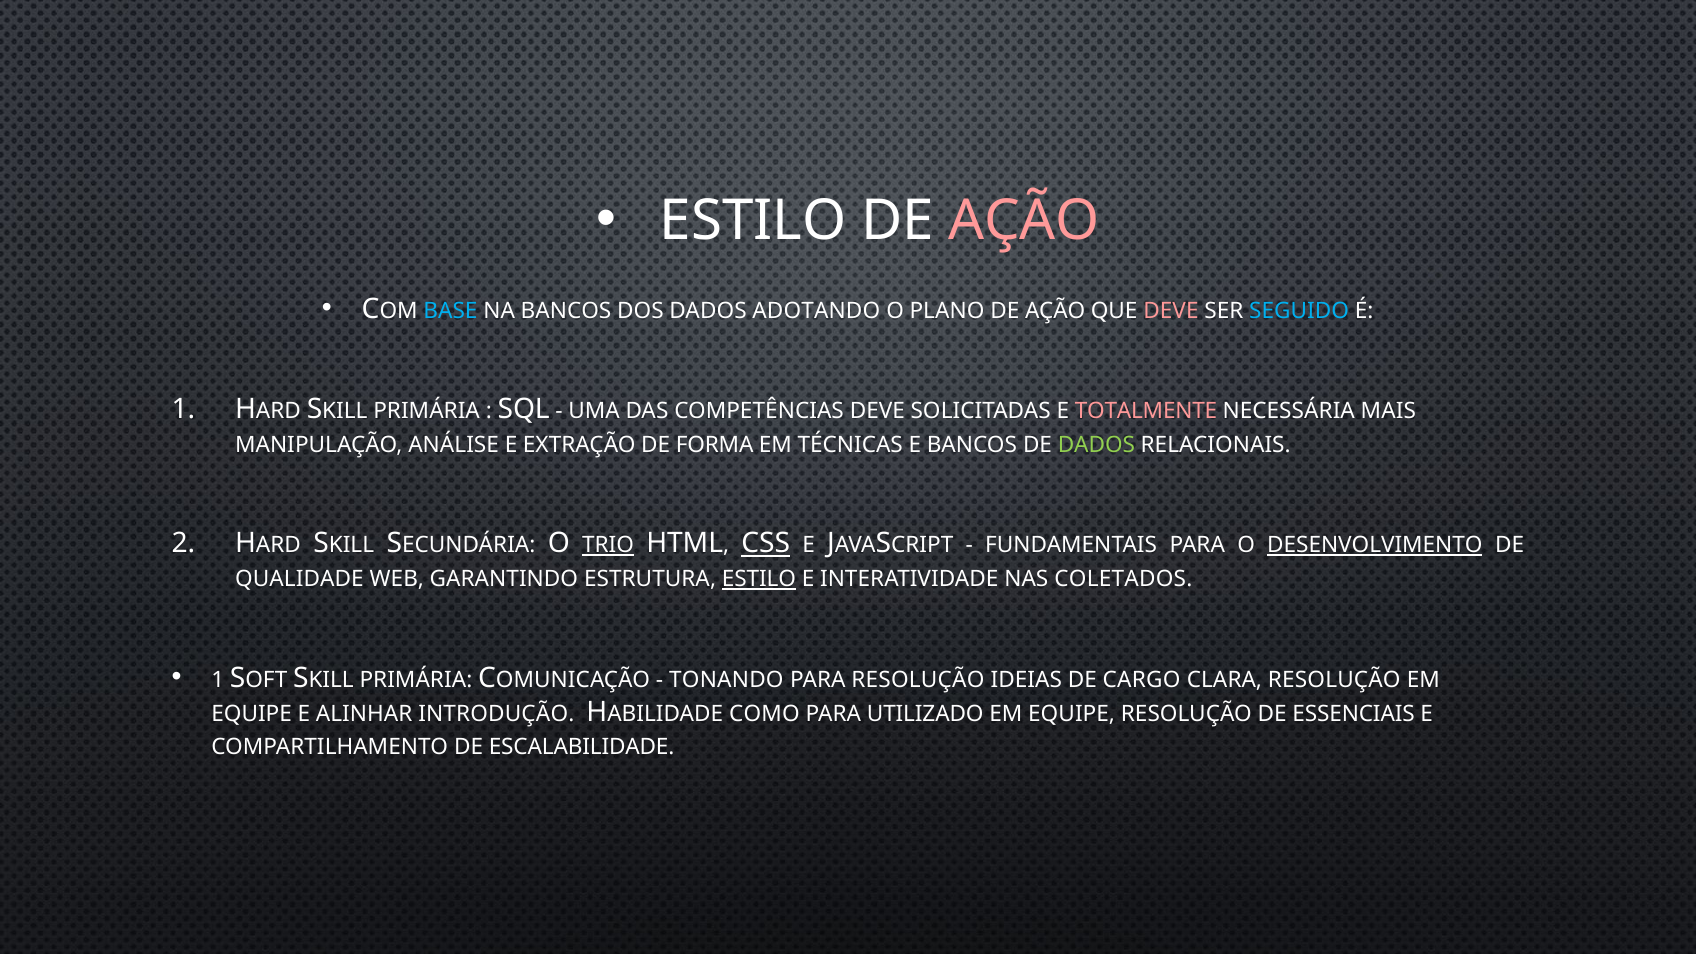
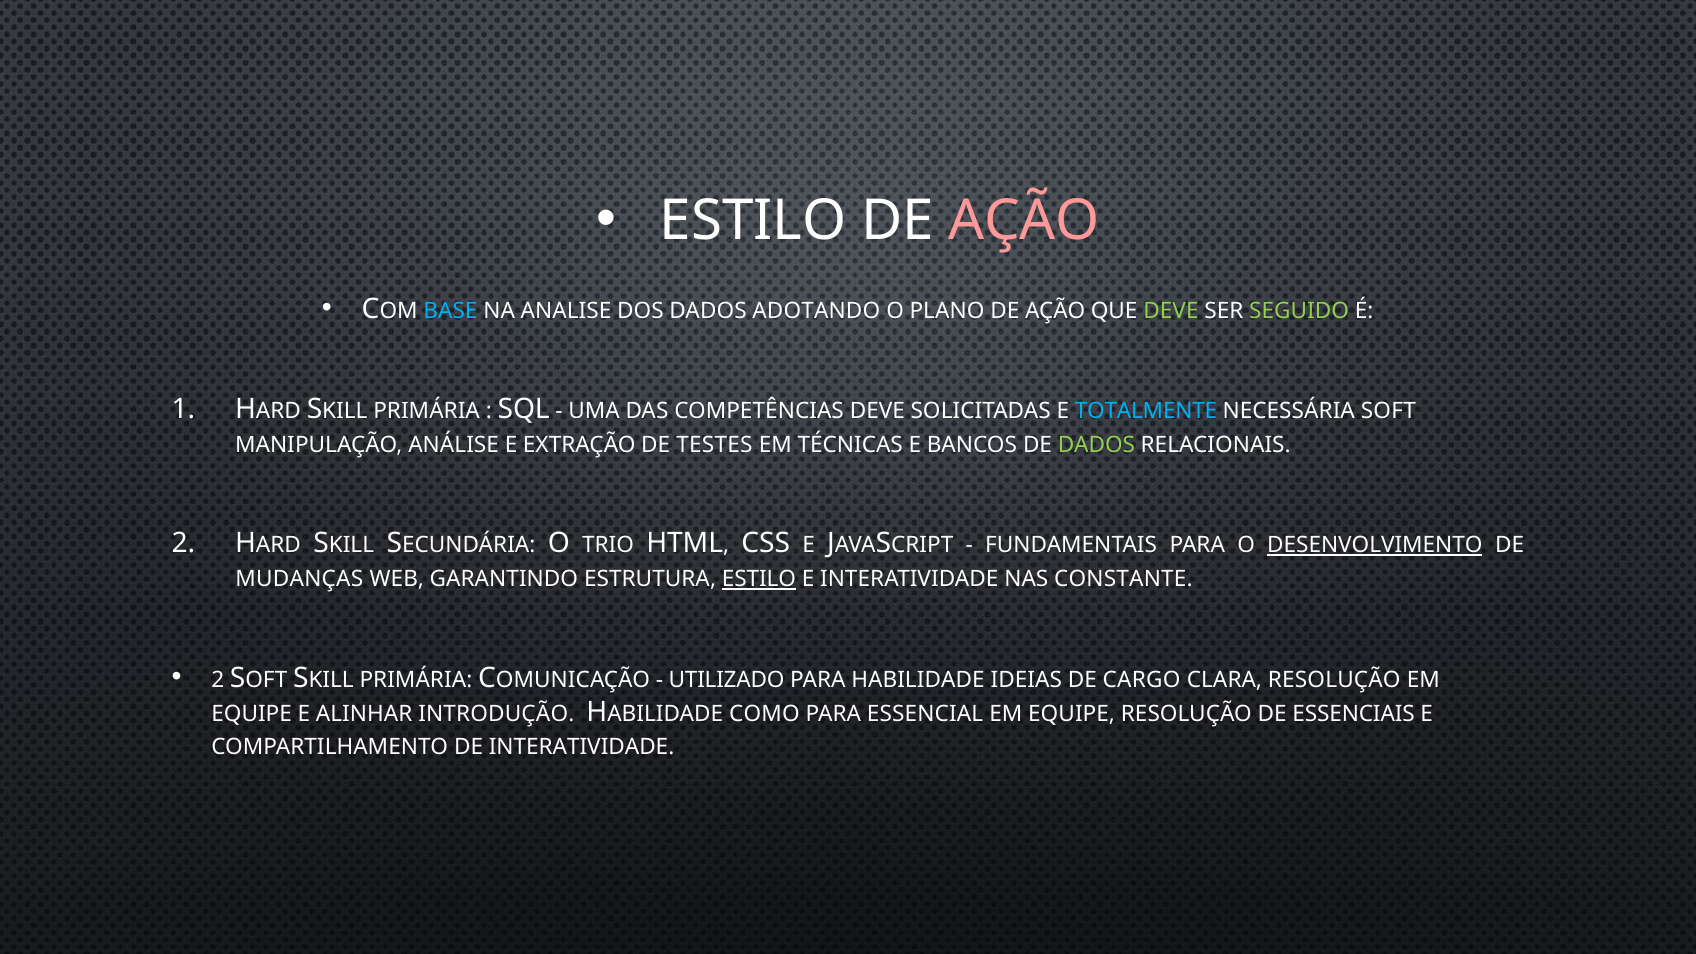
NA BANCOS: BANCOS -> ANALISE (566, 311)
DEVE colour: pink -> light green (1171, 311)
SEGUIDO colour: light blue -> light green (1299, 311)
TOTALMENTE colour: pink -> light blue (1146, 411)
NECESSÁRIA MAIS: MAIS -> SOFT (1388, 411)
FORMA: FORMA -> TESTES (714, 445)
TRIO underline: present -> none (608, 545)
CSS underline: present -> none (766, 544)
QUALIDADE: QUALIDADE -> MUDANÇAS (299, 579)
COLETADOS: COLETADOS -> CONSTANTE (1123, 579)
1: 1 -> 2 (218, 680)
TONANDO: TONANDO -> UTILIZADO (727, 680)
PARA RESOLUÇÃO: RESOLUÇÃO -> HABILIDADE (918, 680)
UTILIZADO: UTILIZADO -> ESSENCIAL (925, 714)
DE ESCALABILIDADE: ESCALABILIDADE -> INTERATIVIDADE (582, 748)
